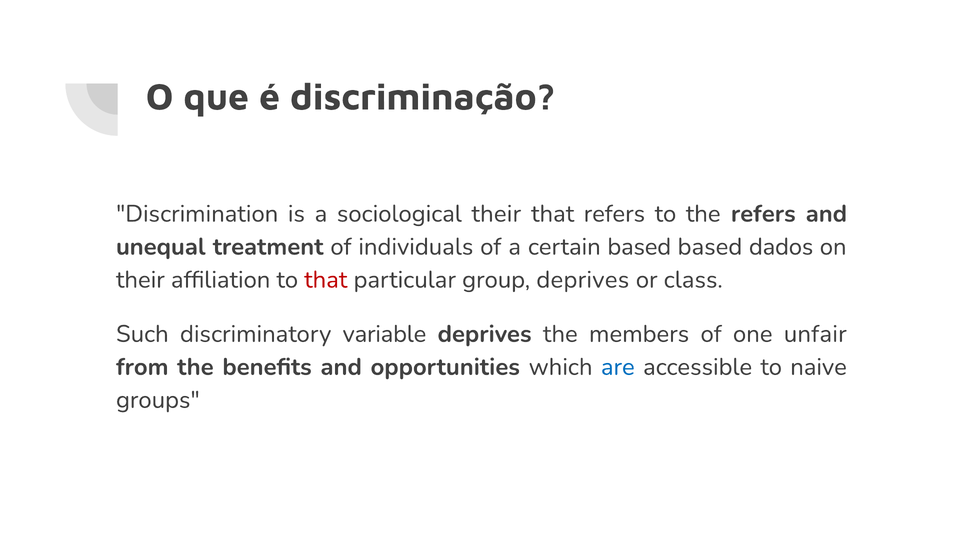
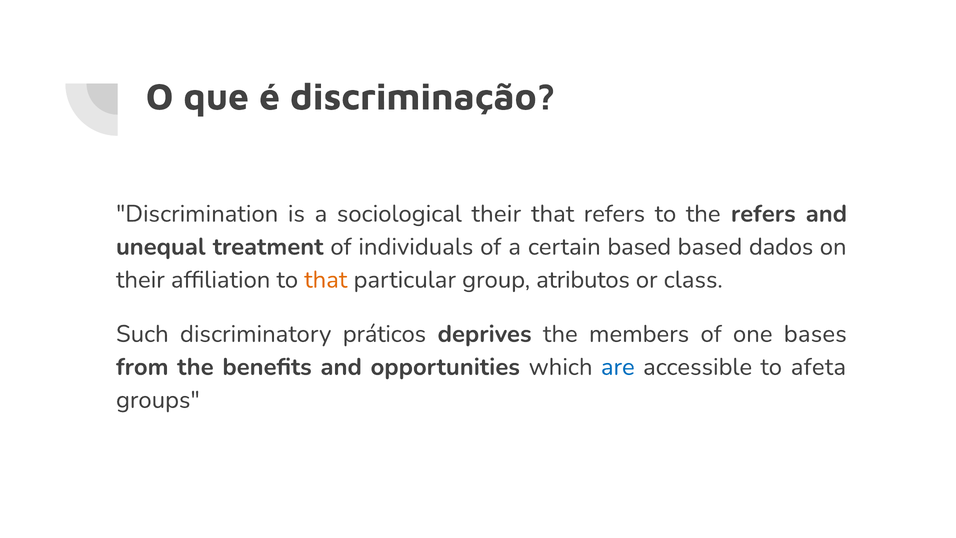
that colour: red -> orange (326, 280)
group deprives: deprives -> atributos (583, 280)
variable: variable -> práticos (384, 334)
unfair: unfair -> bases (815, 334)
naive: naive -> afeta (818, 367)
